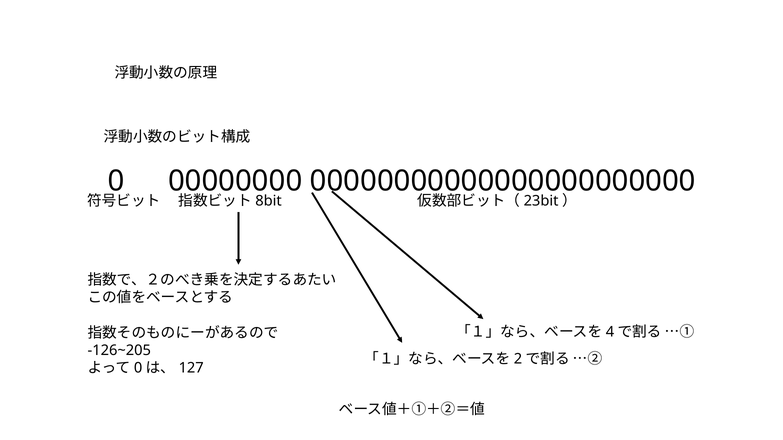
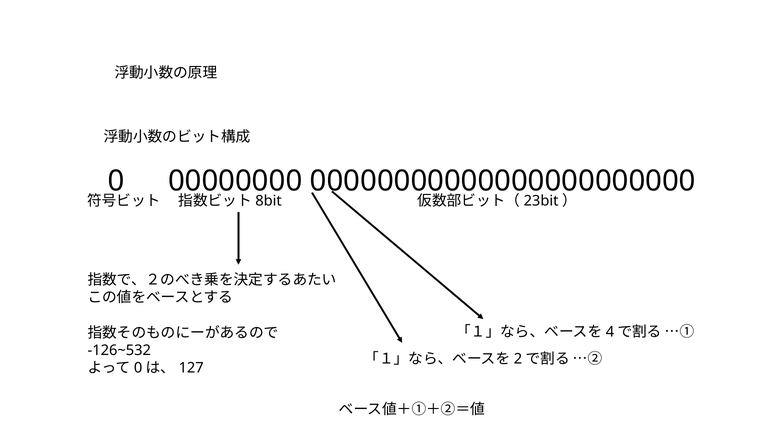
-126~205: -126~205 -> -126~532 (119, 351)
